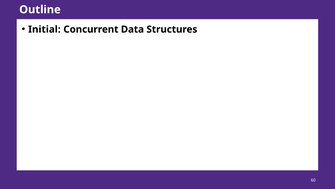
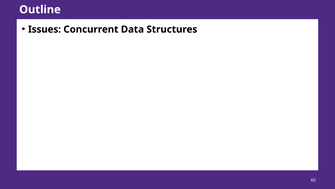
Initial: Initial -> Issues (44, 29)
